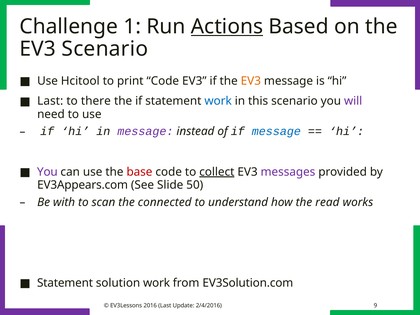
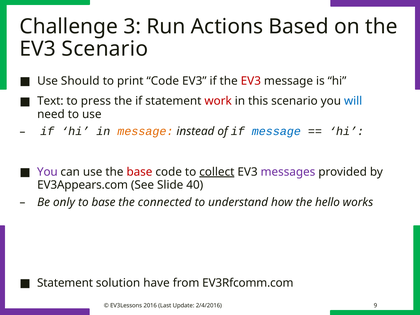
1: 1 -> 3 (132, 26)
Actions underline: present -> none (227, 26)
Hcitool: Hcitool -> Should (80, 81)
EV3 colour: orange -> red (251, 81)
Last: Last -> Text (50, 101)
there: there -> press (96, 101)
work colour: blue -> red (218, 101)
will colour: purple -> blue (353, 101)
message colour: purple -> orange (145, 131)
50: 50 -> 40 (195, 185)
with: with -> only (64, 202)
to scan: scan -> base (103, 202)
read: read -> hello (328, 202)
solution work: work -> have (156, 283)
EV3Solution.com: EV3Solution.com -> EV3Rfcomm.com (248, 283)
